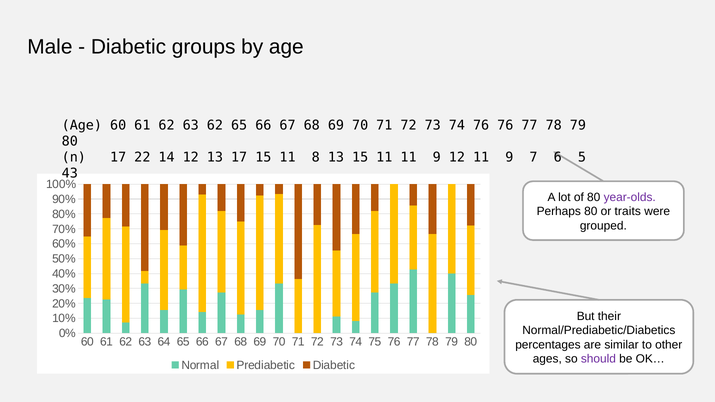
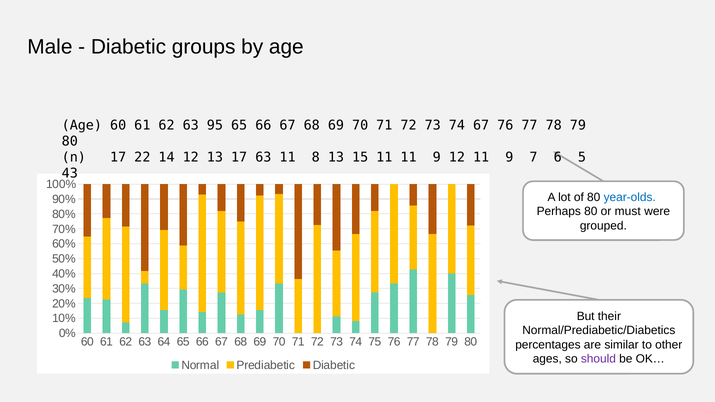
63 62: 62 -> 95 (215, 125)
74 76: 76 -> 67 (481, 125)
17 15: 15 -> 63 (263, 157)
year-olds colour: purple -> blue (630, 197)
traits: traits -> must (628, 212)
